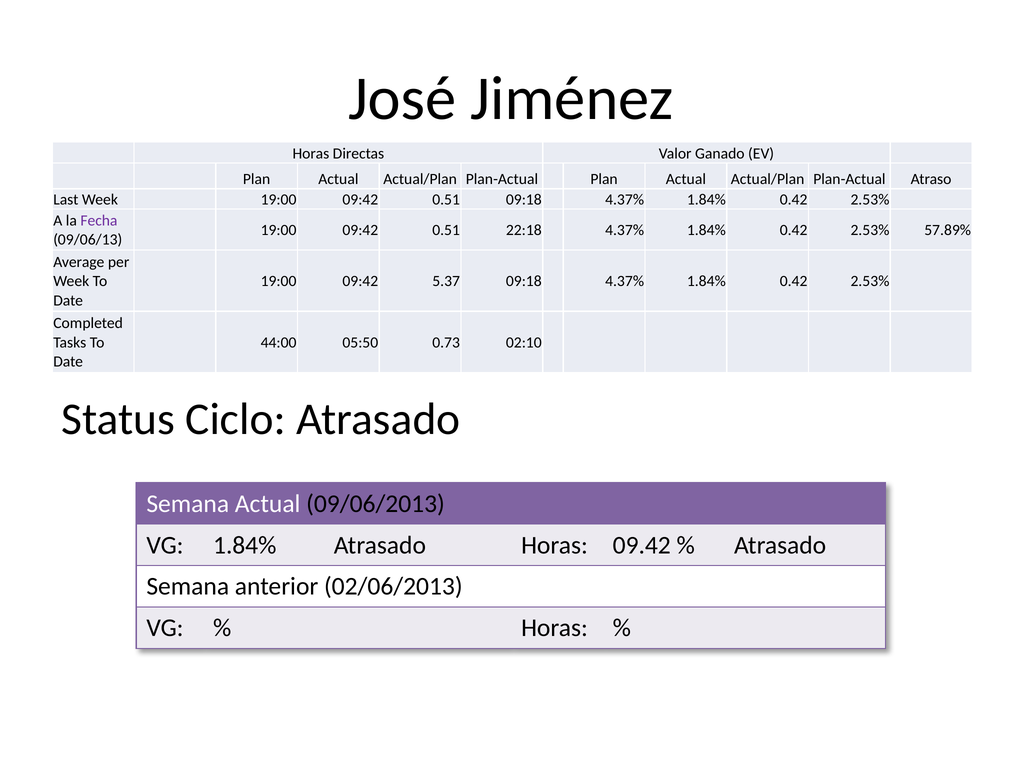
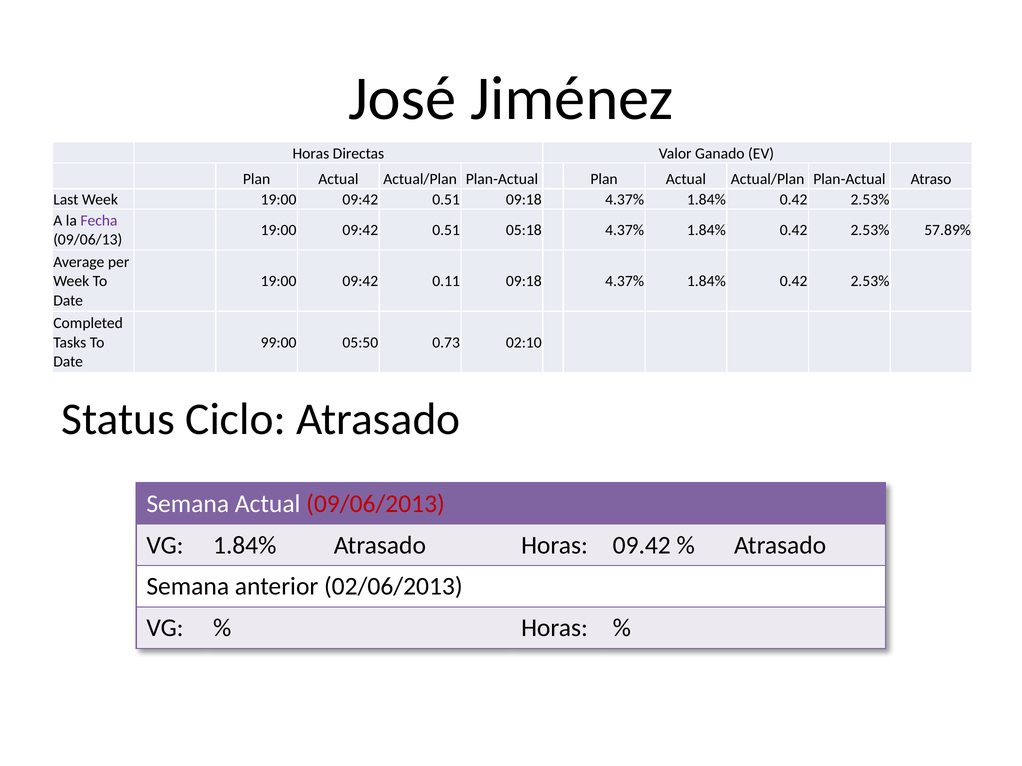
22:18: 22:18 -> 05:18 (524, 230)
5.37: 5.37 -> 0.11 (446, 281)
44:00: 44:00 -> 99:00 (279, 343)
09/06/2013 colour: black -> red (376, 504)
